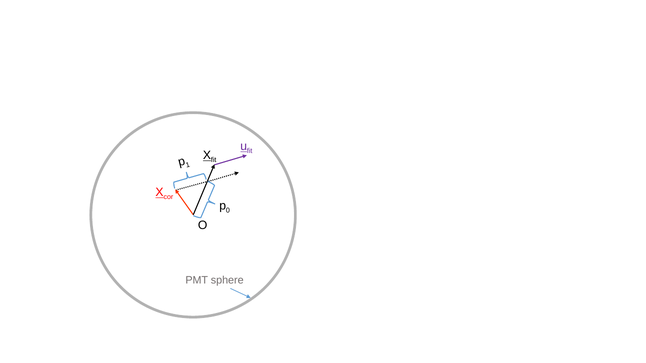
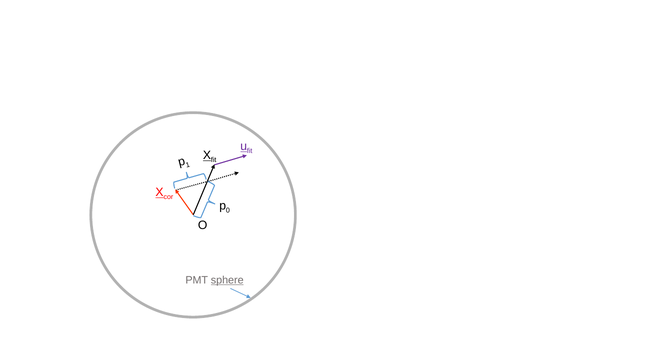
sphere underline: none -> present (227, 280)
